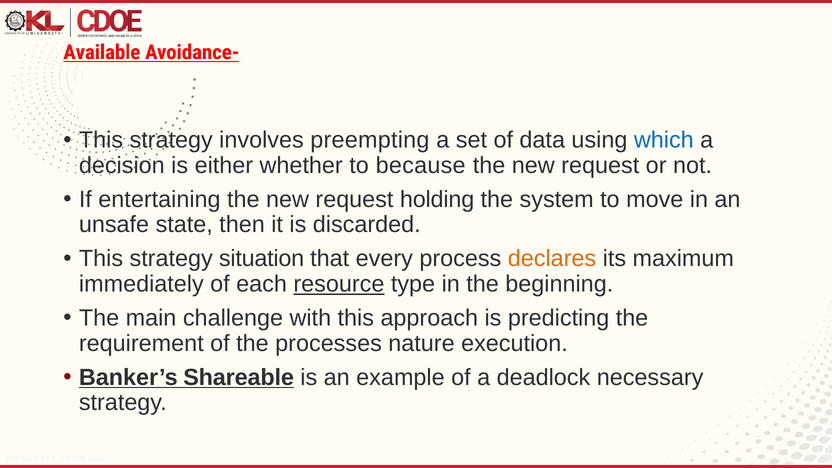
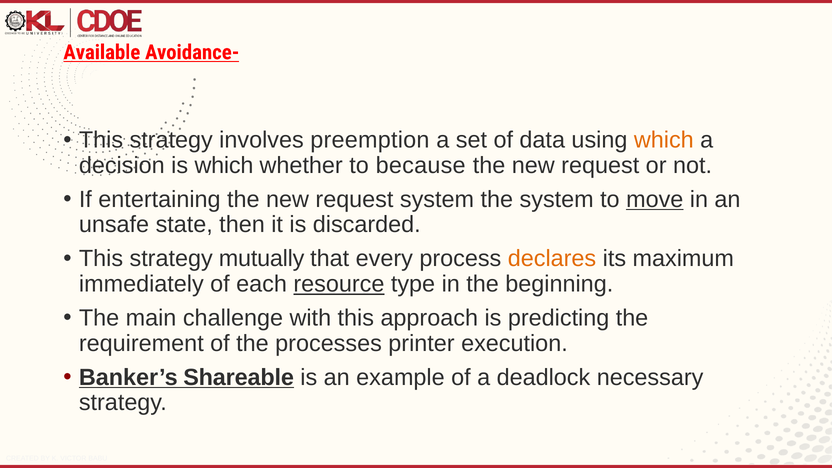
preempting: preempting -> preemption (370, 140)
which colour: blue -> orange (664, 140)
is either: either -> which (224, 165)
request holding: holding -> system (437, 199)
move underline: none -> present (655, 199)
situation: situation -> mutually (262, 259)
nature: nature -> printer (421, 343)
